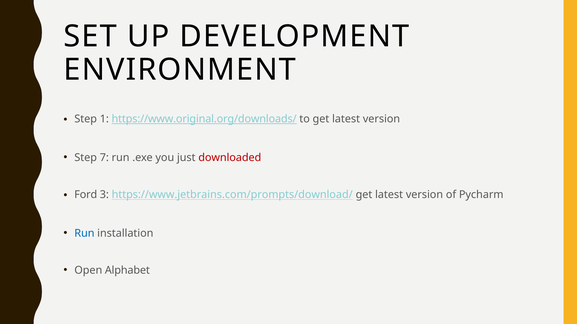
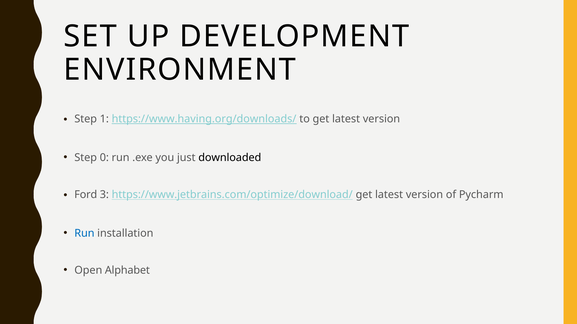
https://www.original.org/downloads/: https://www.original.org/downloads/ -> https://www.having.org/downloads/ (204, 119)
7: 7 -> 0 (104, 158)
downloaded colour: red -> black (230, 158)
https://www.jetbrains.com/prompts/download/: https://www.jetbrains.com/prompts/download/ -> https://www.jetbrains.com/optimize/download/ (232, 195)
